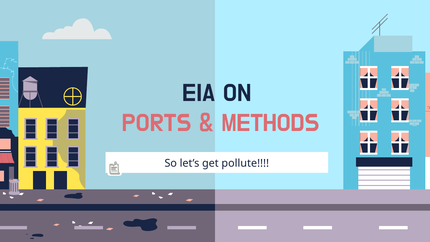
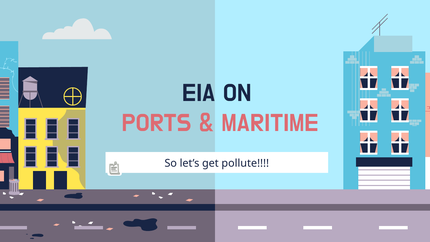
METHODS: METHODS -> MARITIME (270, 123)
